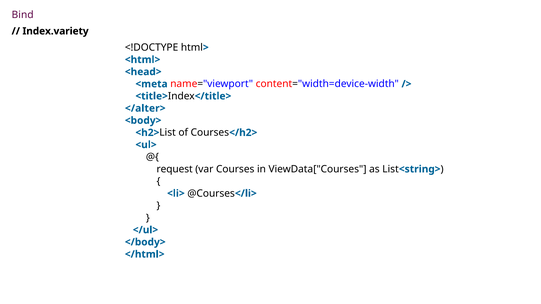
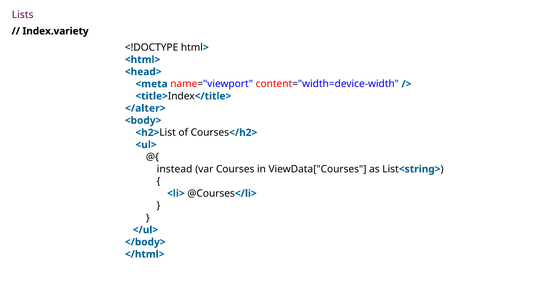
Bind: Bind -> Lists (23, 15)
request: request -> instead (175, 169)
